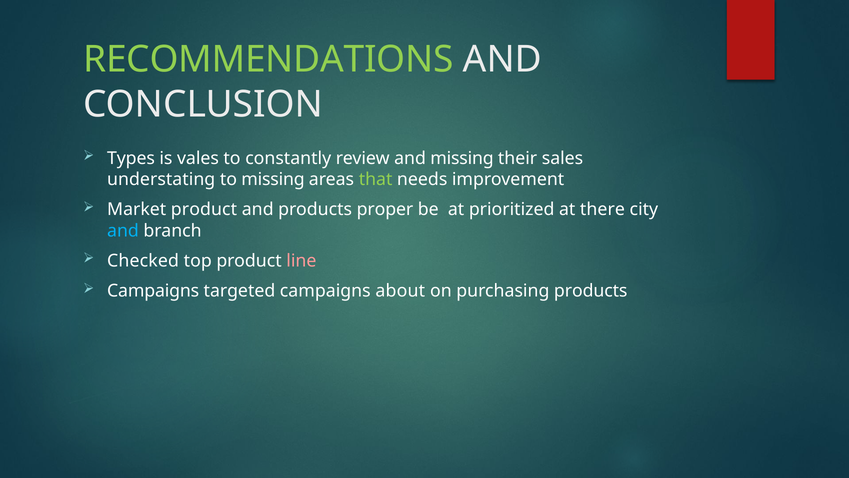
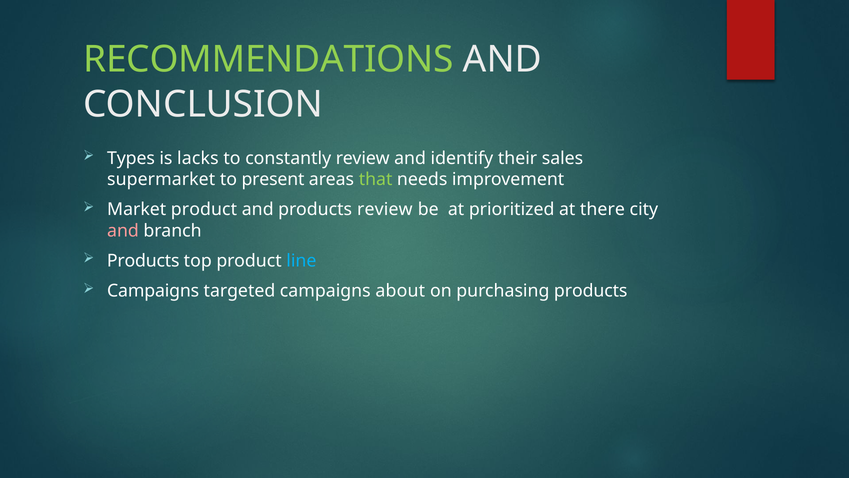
vales: vales -> lacks (198, 158)
and missing: missing -> identify (462, 158)
understating: understating -> supermarket (161, 179)
to missing: missing -> present (273, 179)
products proper: proper -> review (385, 209)
and colour: light blue -> pink (123, 231)
Checked: Checked -> Products (143, 261)
line colour: pink -> light blue (301, 261)
